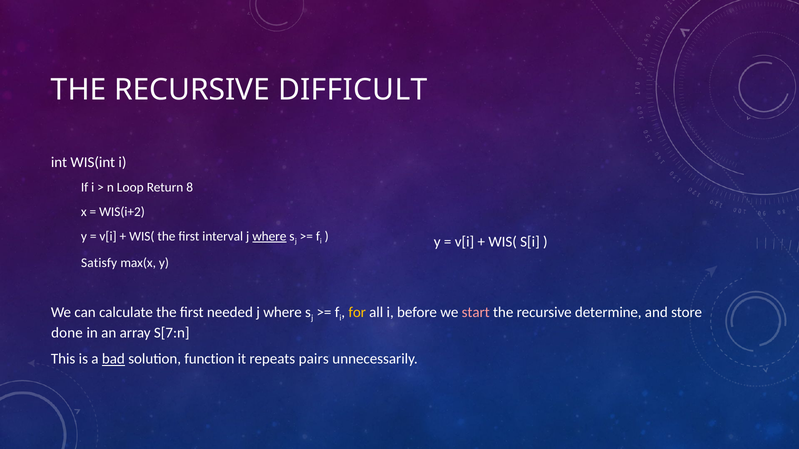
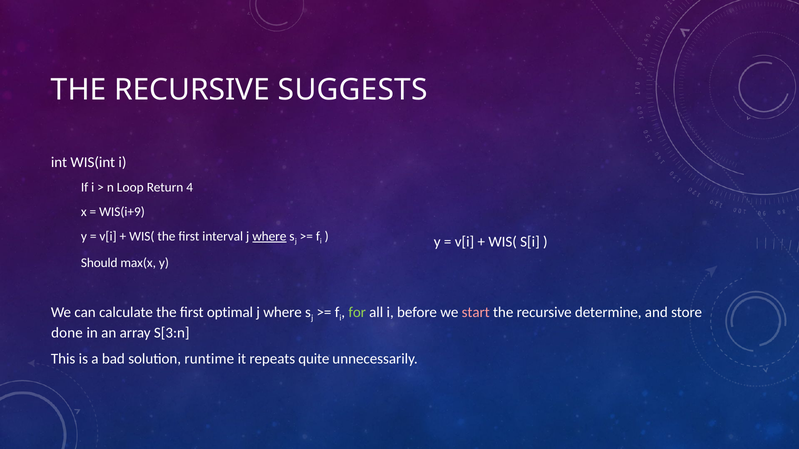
DIFFICULT: DIFFICULT -> SUGGESTS (353, 90)
8: 8 -> 4 (190, 188)
WIS(i+2: WIS(i+2 -> WIS(i+9 (122, 212)
Satisfy: Satisfy -> Should (99, 263)
needed: needed -> optimal (230, 313)
for colour: yellow -> light green (357, 313)
S[7:n: S[7:n -> S[3:n (172, 333)
bad underline: present -> none (113, 359)
function: function -> runtime (209, 359)
pairs: pairs -> quite (314, 359)
